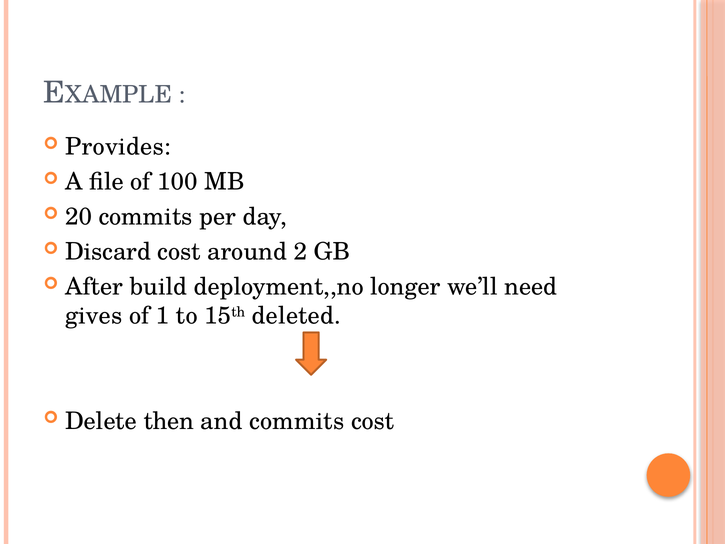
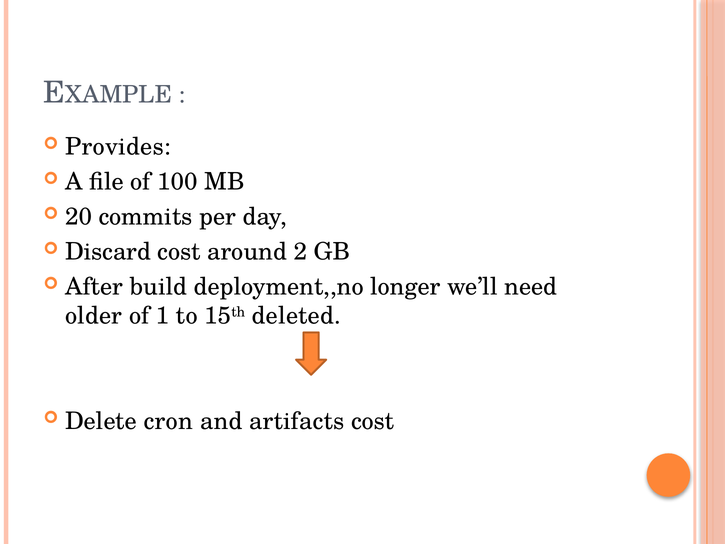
gives: gives -> older (94, 316)
then: then -> cron (168, 421)
and commits: commits -> artifacts (297, 421)
